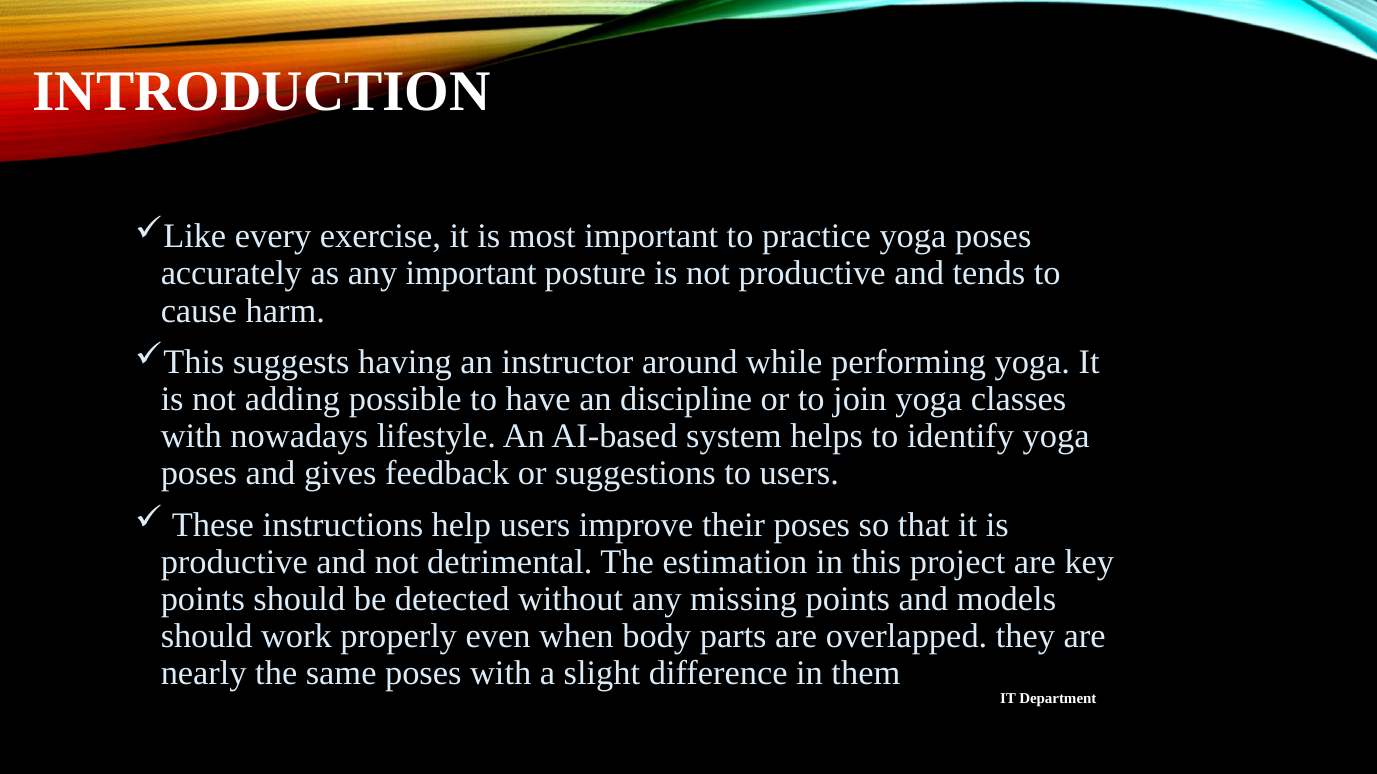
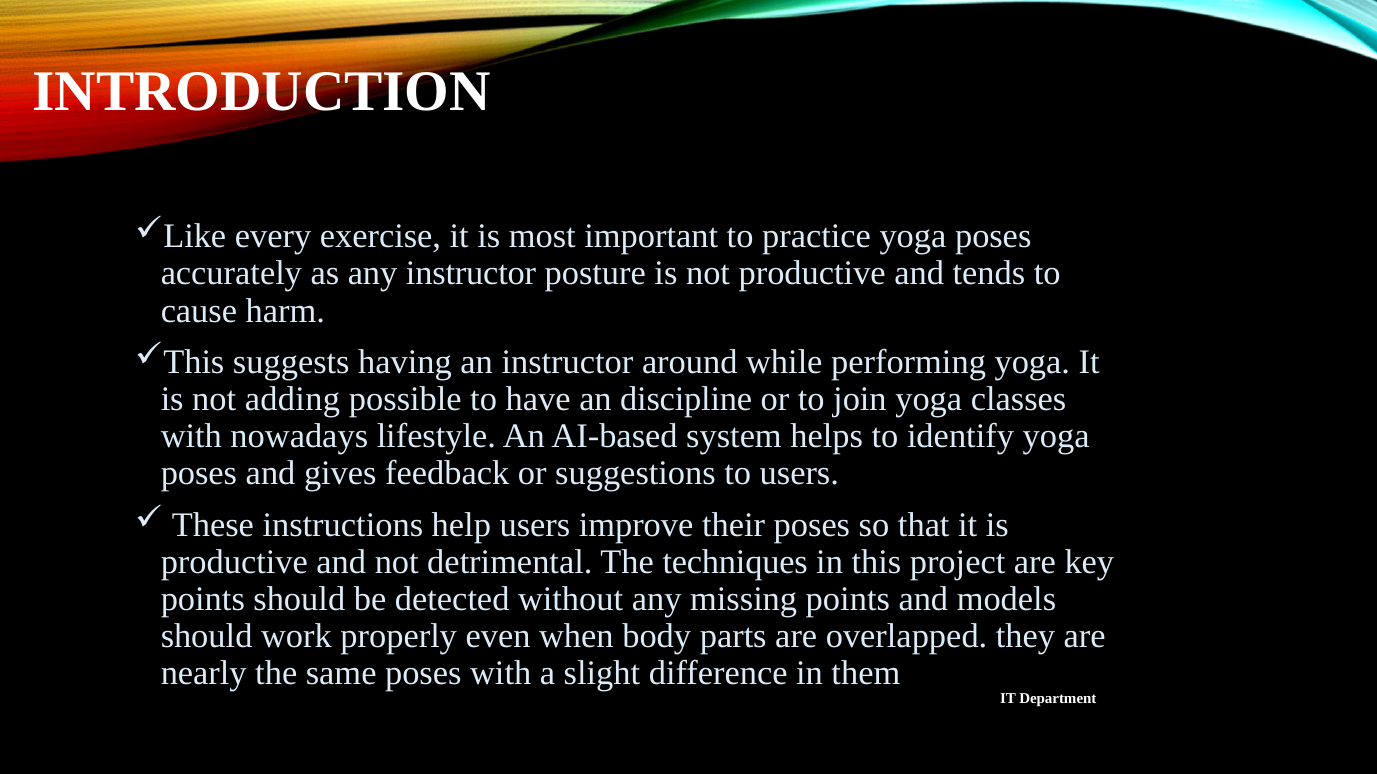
any important: important -> instructor (471, 274)
estimation: estimation -> techniques (735, 563)
